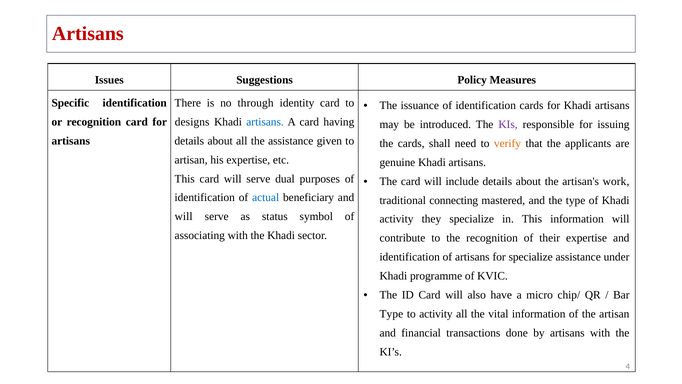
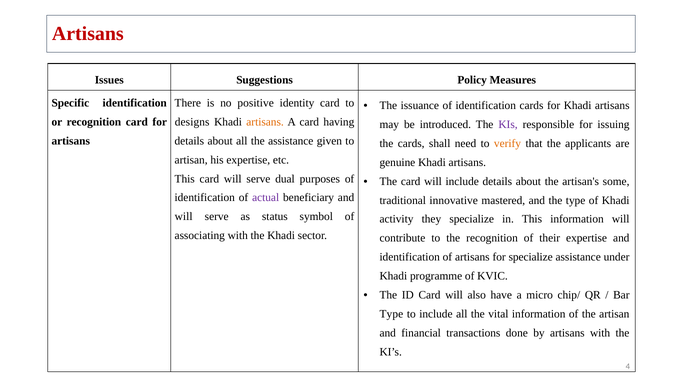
through: through -> positive (256, 103)
artisans colour: blue -> orange (265, 122)
work: work -> some (616, 181)
actual colour: blue -> purple (266, 198)
connecting: connecting -> innovative (454, 200)
to activity: activity -> include (436, 314)
